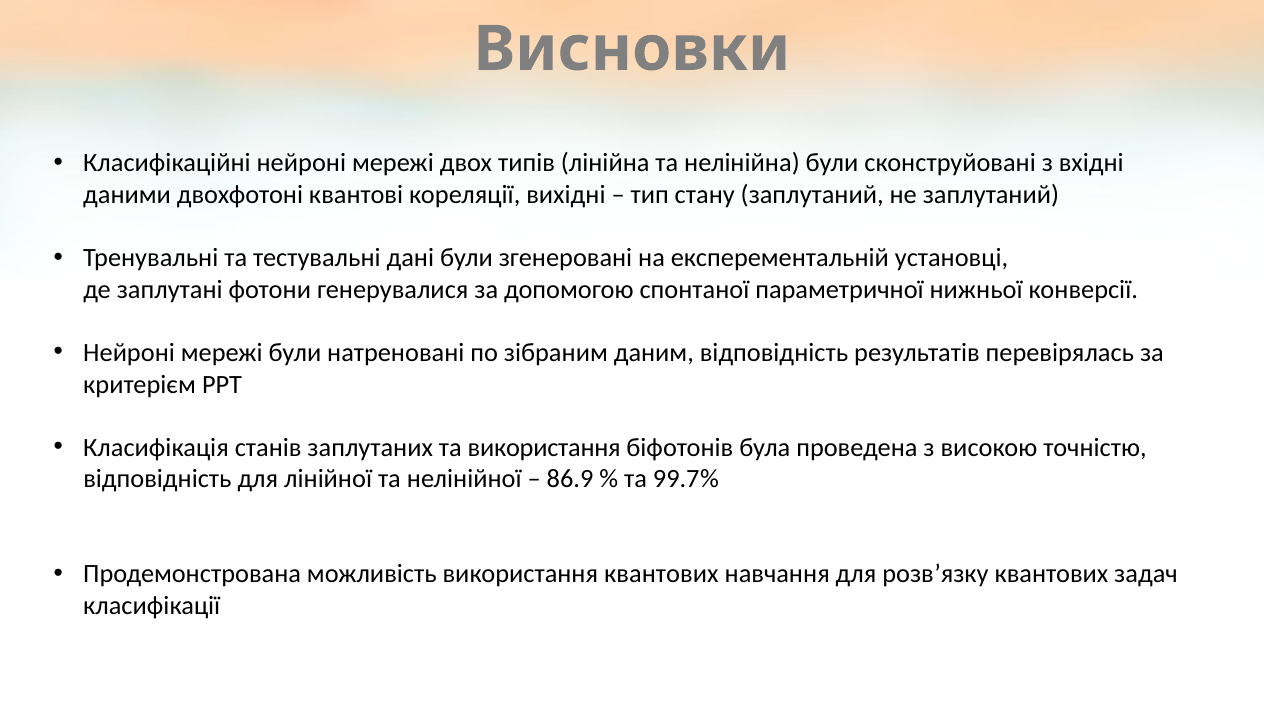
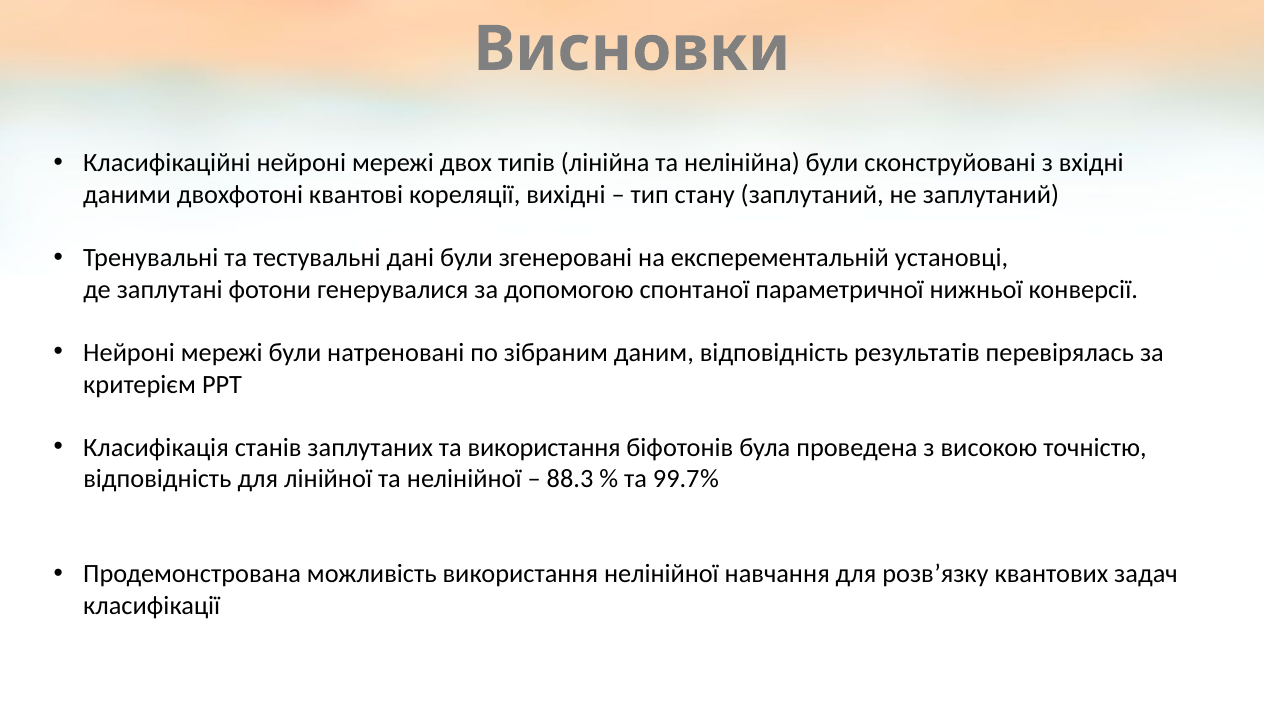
86.9: 86.9 -> 88.3 (570, 479)
використання квантових: квантових -> нелінійної (661, 574)
